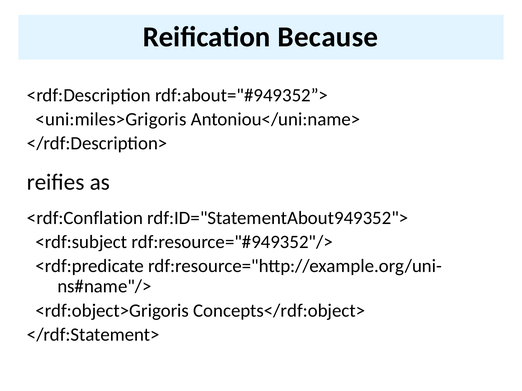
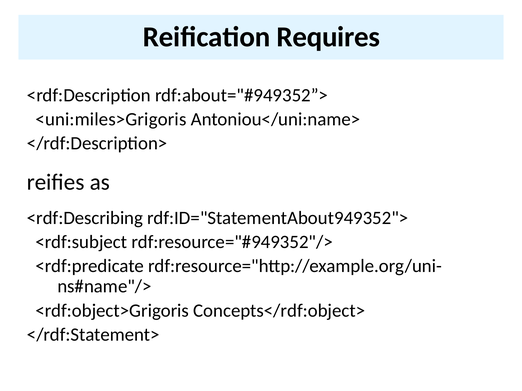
Because: Because -> Requires (328, 37)
<rdf:Conflation: <rdf:Conflation -> <rdf:Describing (85, 218)
